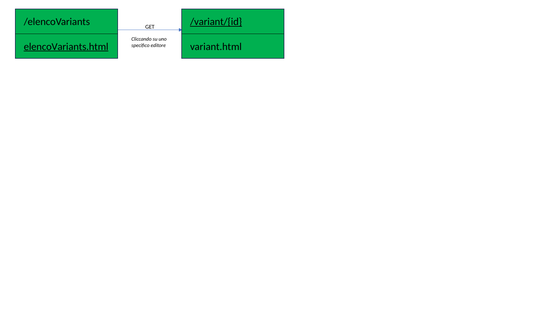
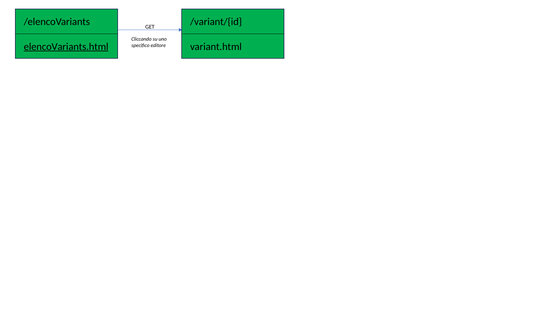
/variant/{id underline: present -> none (216, 22)
